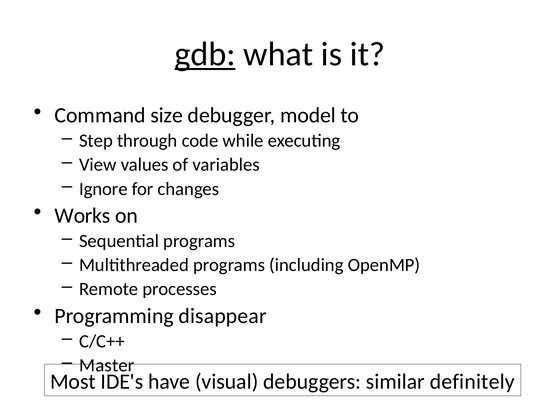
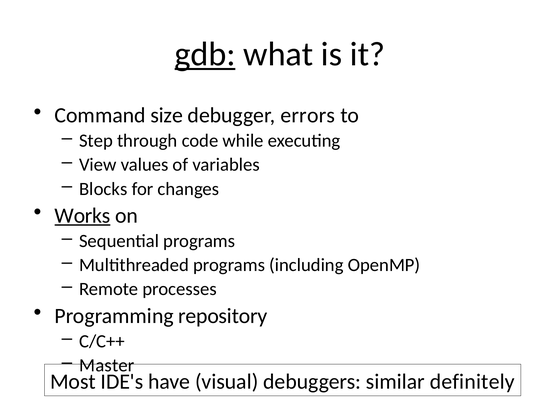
model: model -> errors (308, 115)
Ignore: Ignore -> Blocks (103, 189)
Works underline: none -> present (83, 216)
disappear: disappear -> repository (223, 316)
